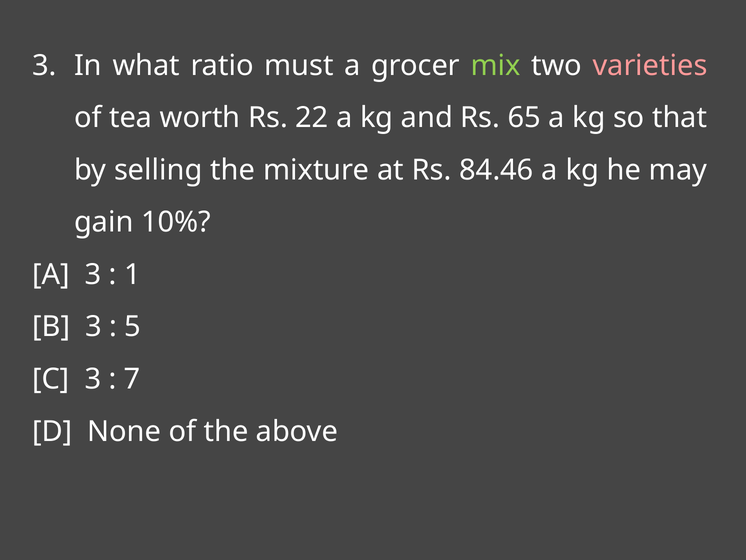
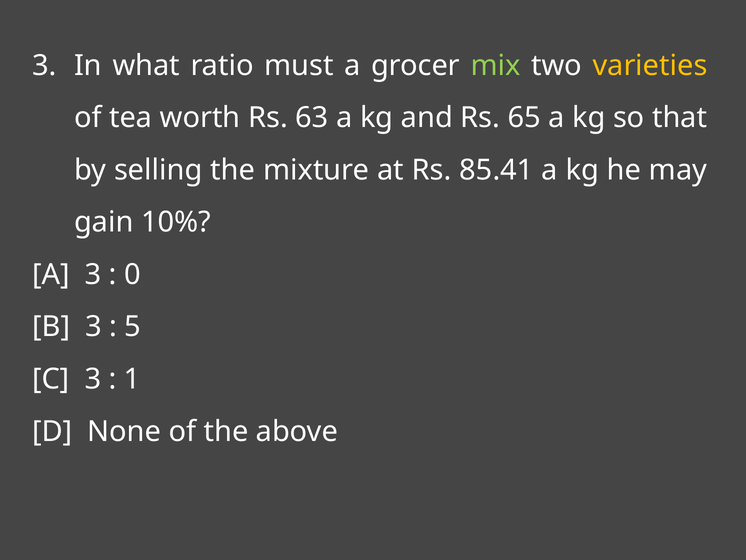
varieties colour: pink -> yellow (650, 65)
22: 22 -> 63 (312, 118)
84.46: 84.46 -> 85.41 (496, 170)
1: 1 -> 0 (132, 274)
7: 7 -> 1 (132, 379)
